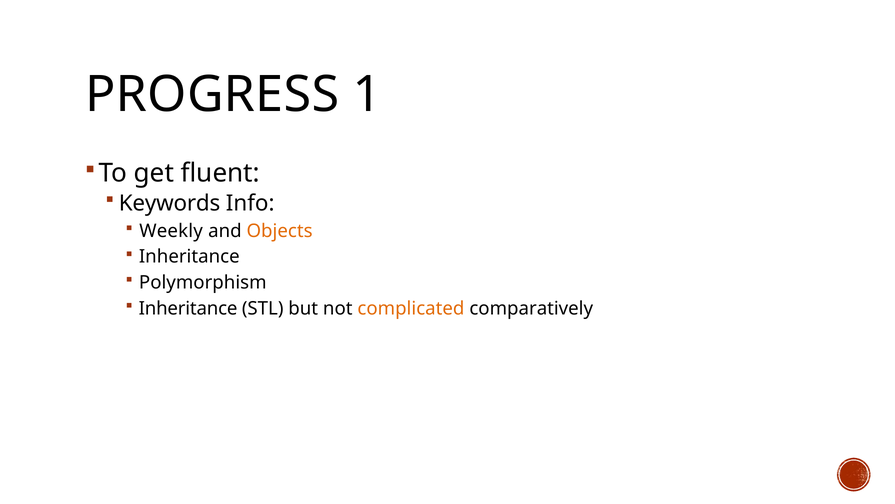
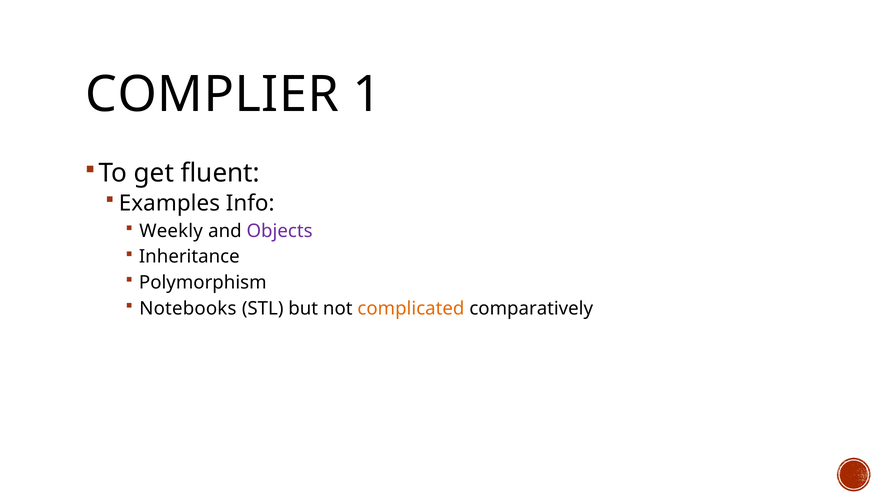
PROGRESS: PROGRESS -> COMPLIER (212, 94)
Keywords: Keywords -> Examples (169, 203)
Objects colour: orange -> purple (280, 231)
Inheritance: Inheritance -> Notebooks (188, 308)
